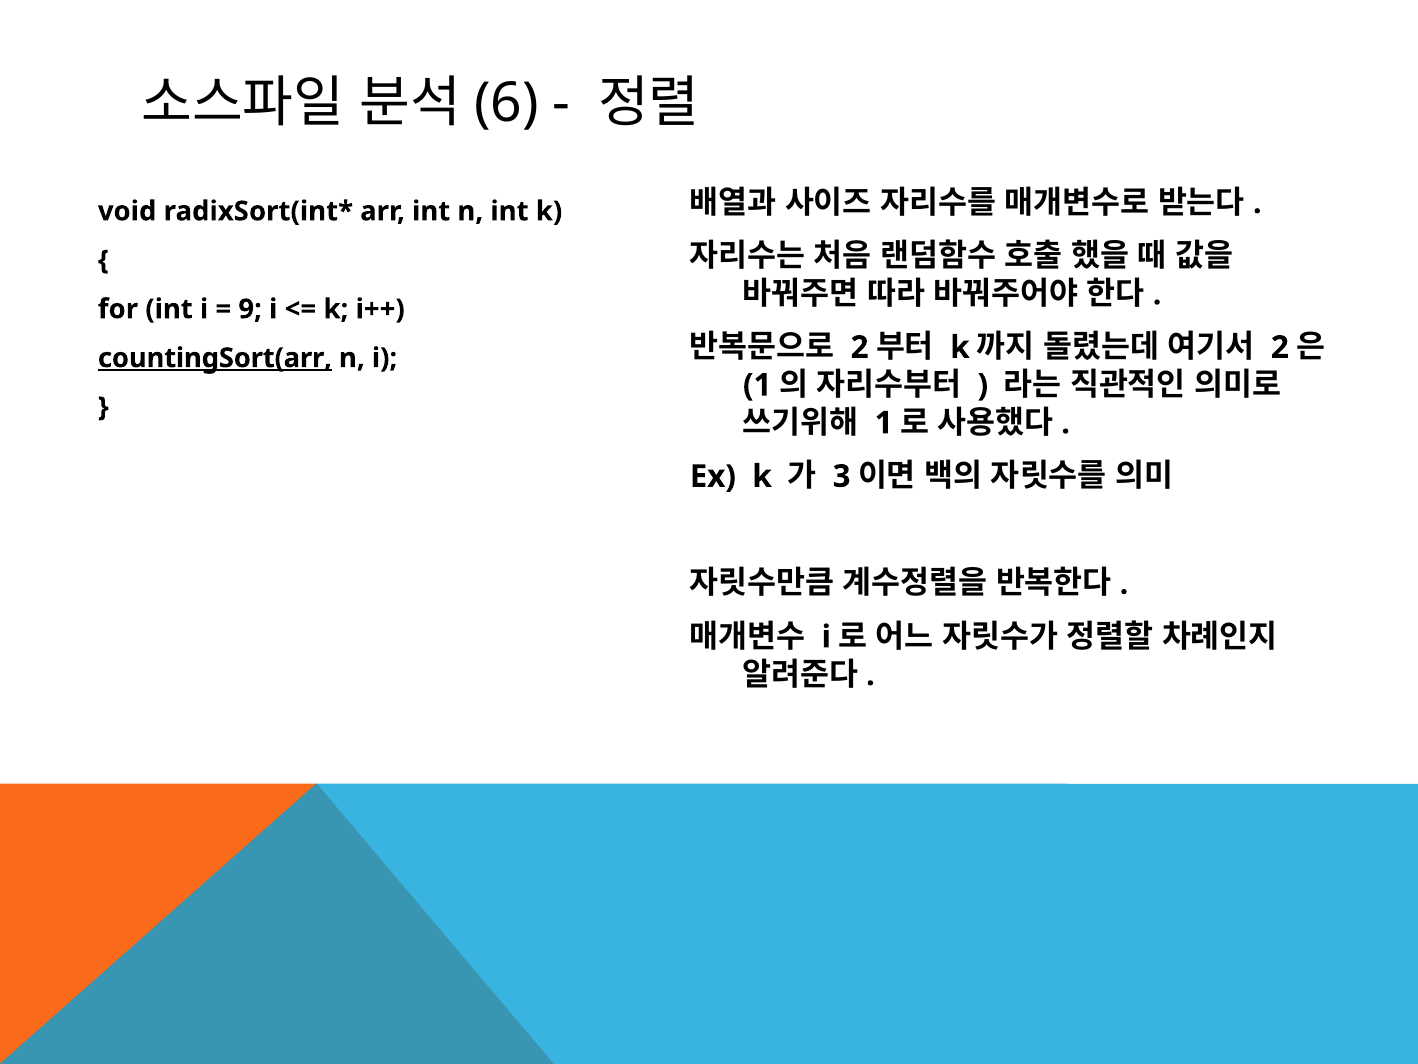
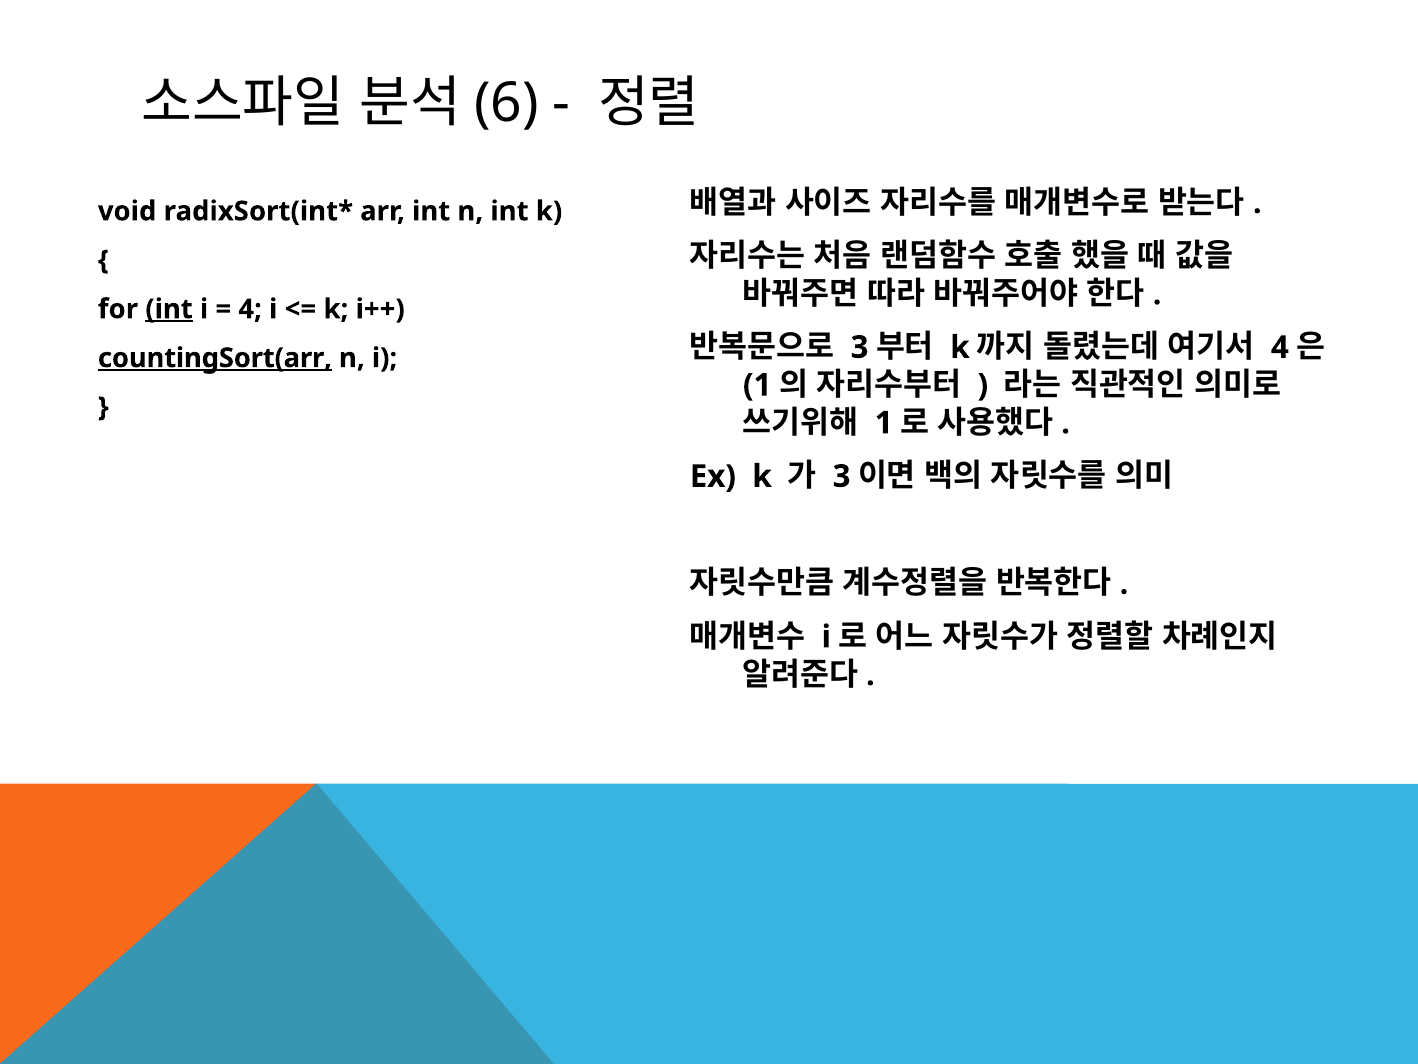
int underline: none -> present (169, 309)
9: 9 -> 4 (250, 309)
2: 2 -> 3 (860, 347)
2: 2 -> 4 (1280, 347)
